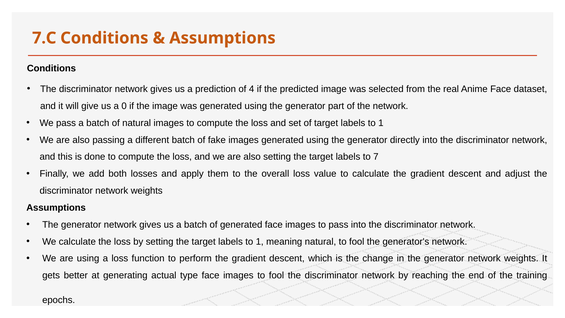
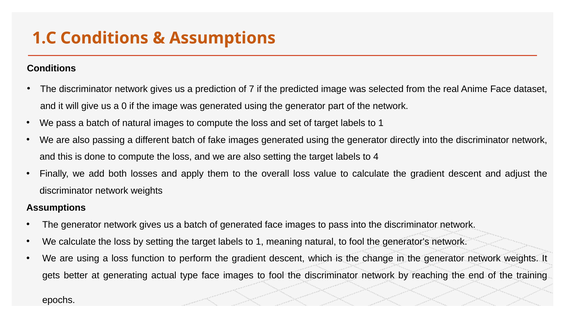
7.C: 7.C -> 1.C (44, 38)
4: 4 -> 7 (252, 89)
7: 7 -> 4 (376, 157)
